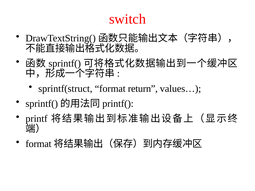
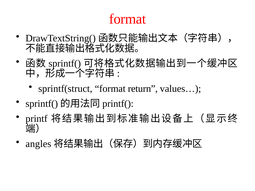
switch: switch -> format (128, 19)
format: format -> angles (38, 144)
